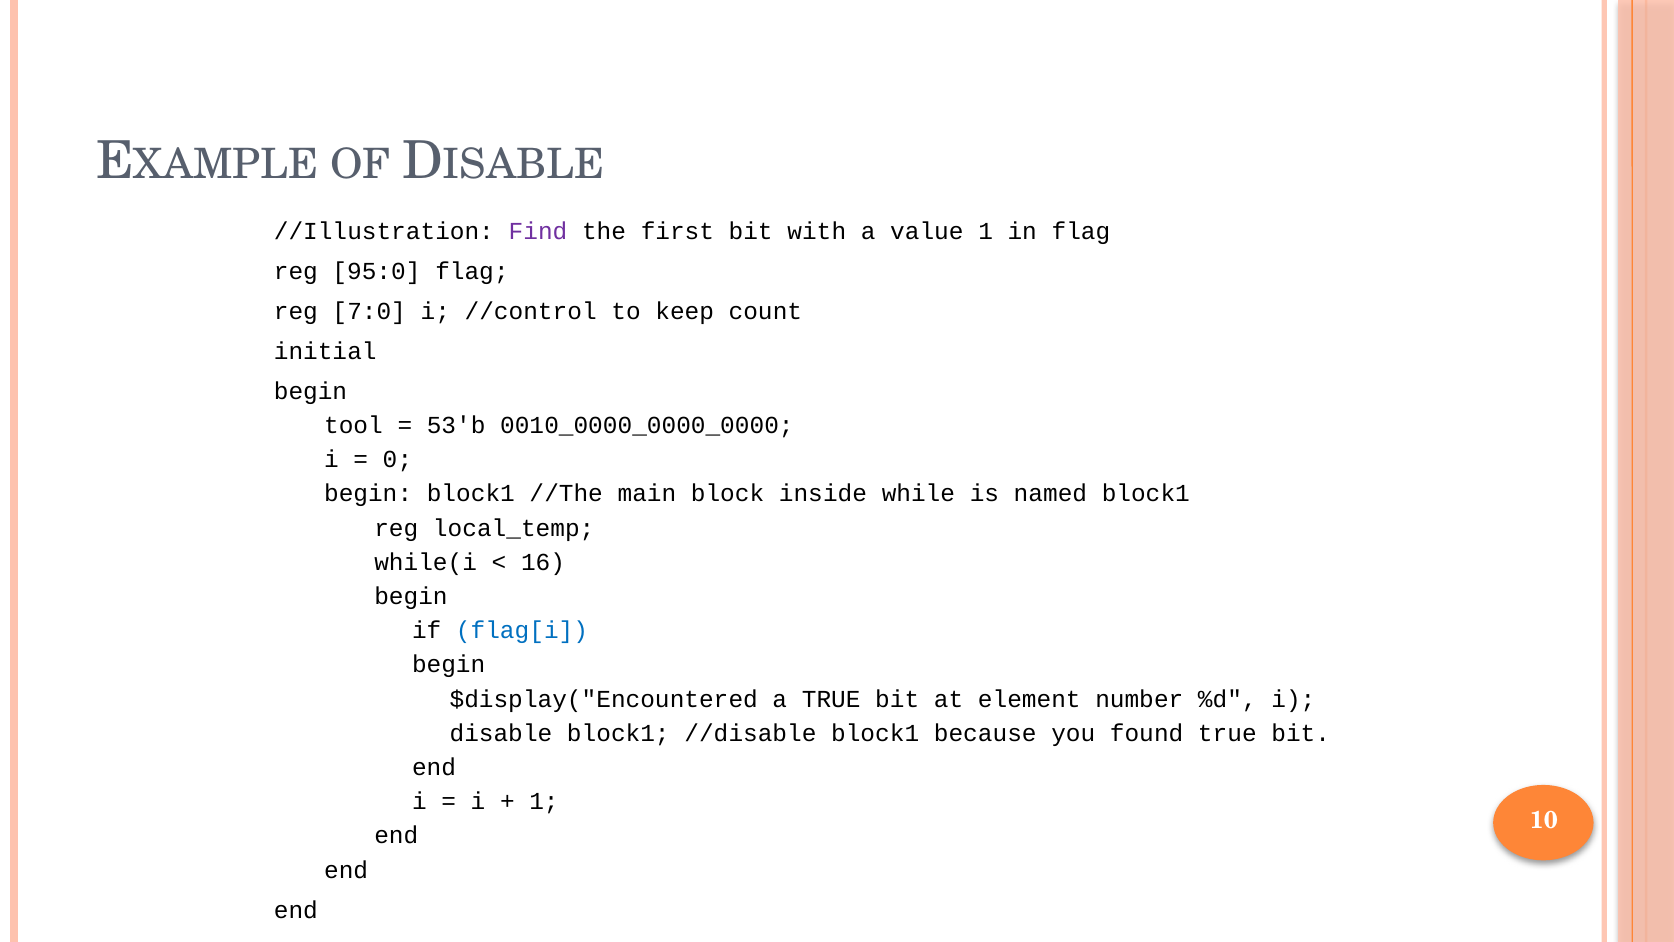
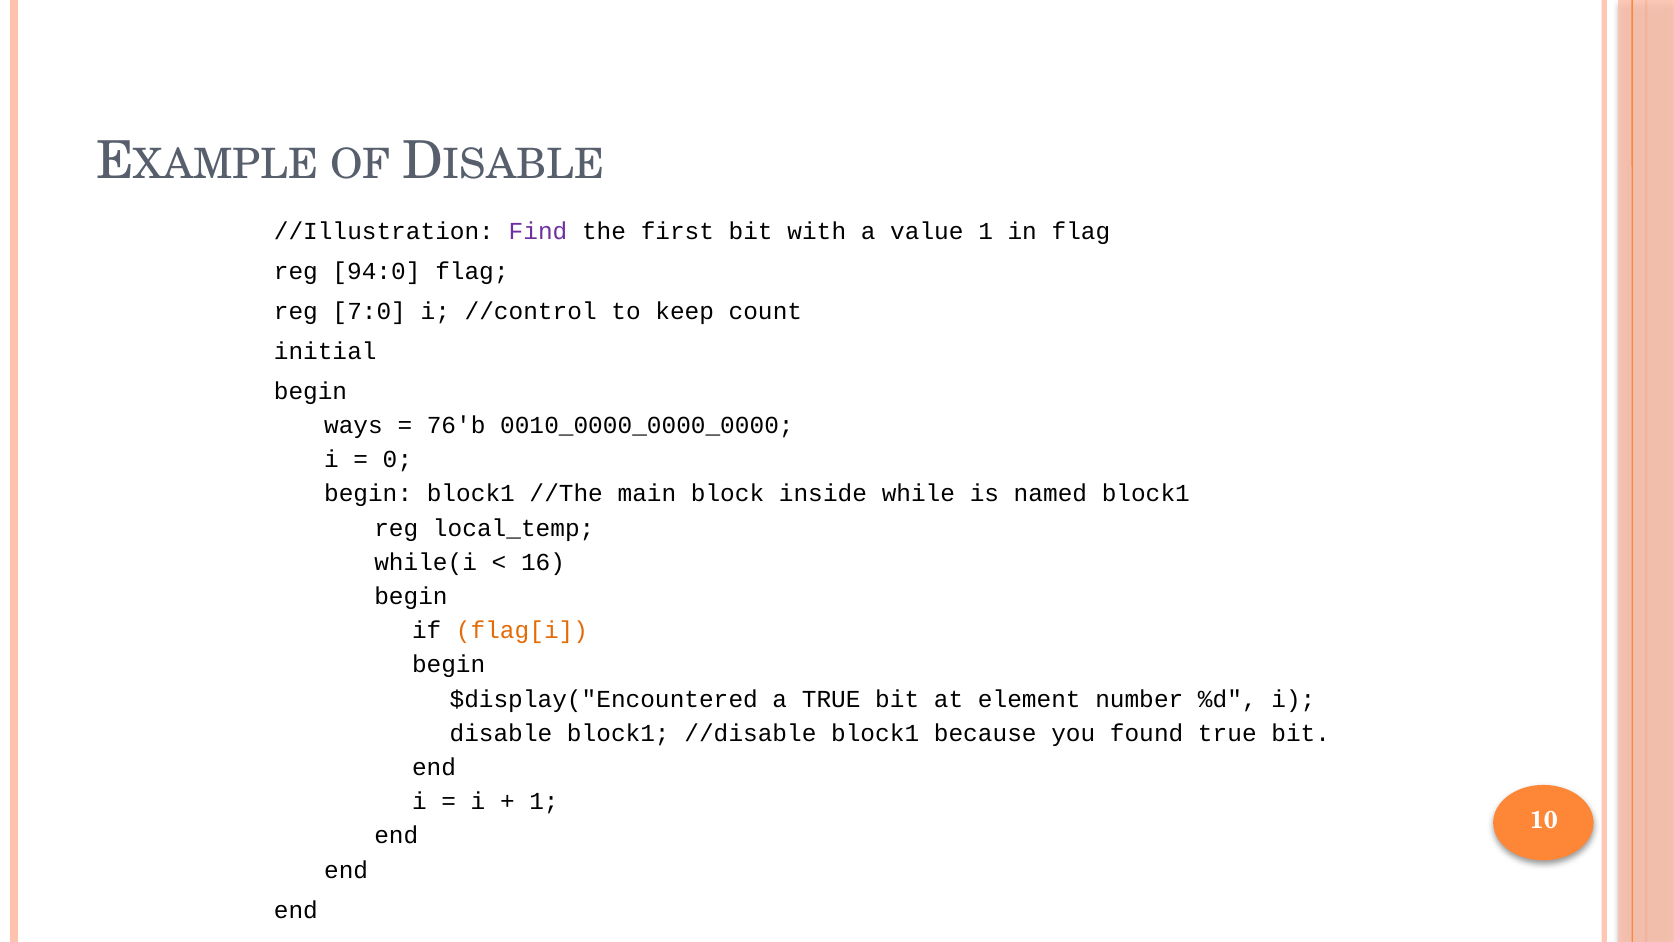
95:0: 95:0 -> 94:0 (376, 272)
tool: tool -> ways (353, 425)
53'b: 53'b -> 76'b (456, 425)
flag[i colour: blue -> orange (522, 630)
